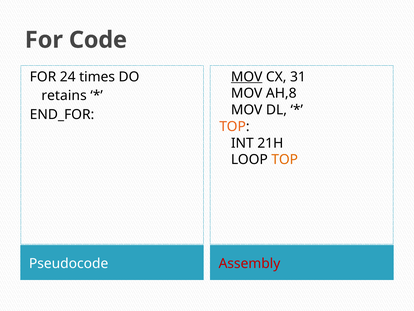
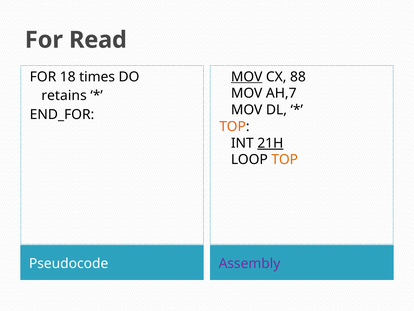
Code: Code -> Read (98, 40)
24: 24 -> 18 (68, 77)
31: 31 -> 88 (298, 77)
AH,8: AH,8 -> AH,7 (281, 93)
21H underline: none -> present (270, 143)
Assembly colour: red -> purple (249, 263)
